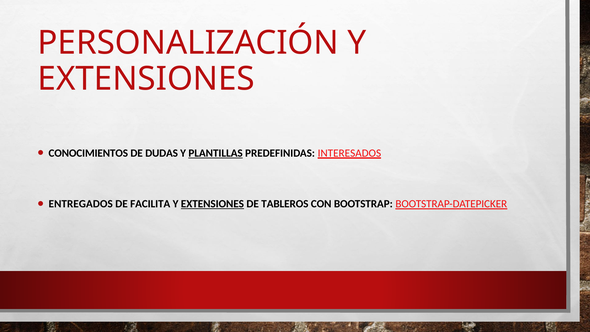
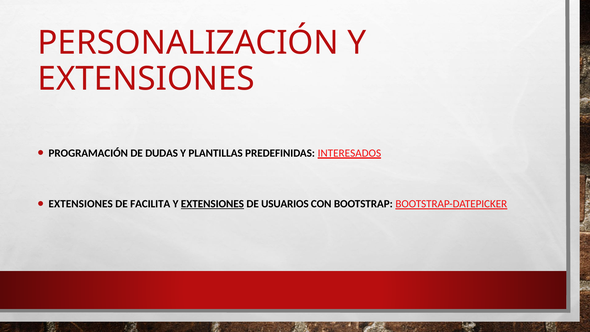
CONOCIMIENTOS: CONOCIMIENTOS -> PROGRAMACIÓN (88, 153)
PLANTILLAS underline: present -> none (216, 153)
ENTREGADOS: ENTREGADOS -> EXTENSIONES (81, 204)
TABLEROS: TABLEROS -> USUARIOS (285, 204)
